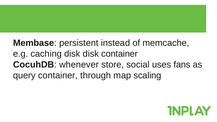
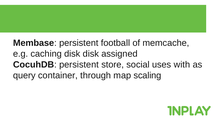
instead: instead -> football (115, 43)
disk container: container -> assigned (119, 54)
CocuhDB whenever: whenever -> persistent (79, 65)
fans: fans -> with (182, 65)
